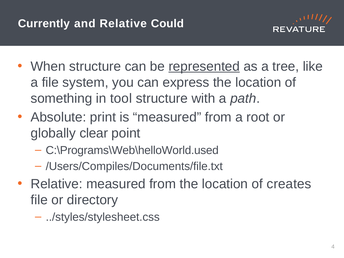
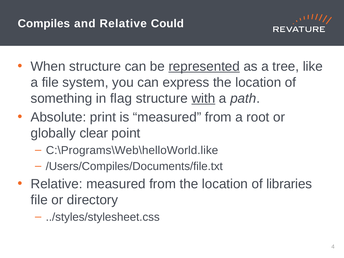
Currently: Currently -> Compiles (44, 24)
tool: tool -> flag (121, 98)
with underline: none -> present (203, 98)
C:\Programs\Web\helloWorld.used: C:\Programs\Web\helloWorld.used -> C:\Programs\Web\helloWorld.like (132, 150)
creates: creates -> libraries (289, 184)
